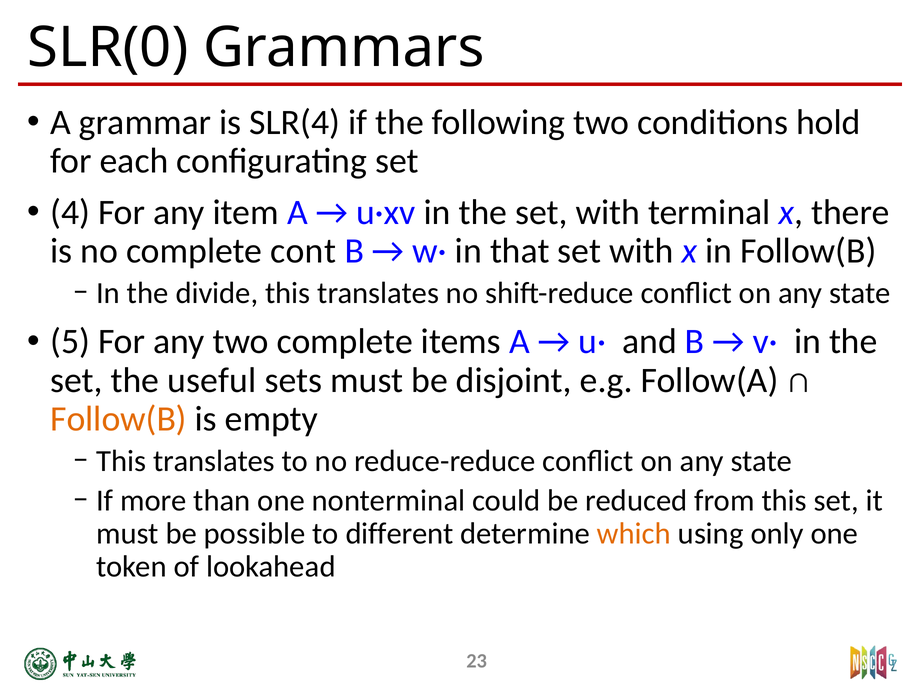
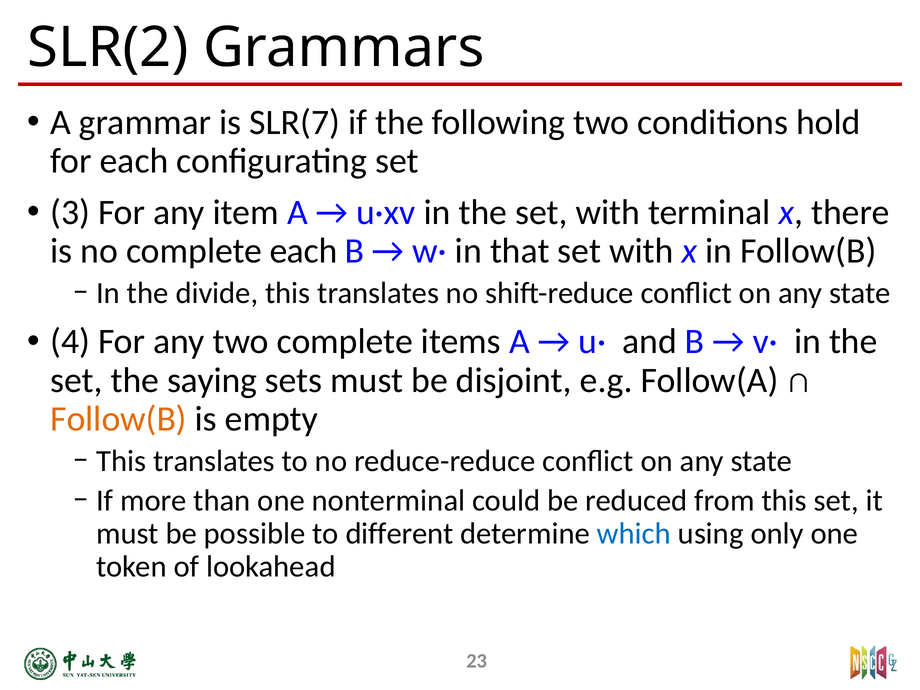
SLR(0: SLR(0 -> SLR(2 (108, 48)
SLR(4: SLR(4 -> SLR(7 (295, 122)
4: 4 -> 3 (70, 212)
complete cont: cont -> each (303, 251)
5: 5 -> 4 (70, 342)
useful: useful -> saying (212, 380)
which colour: orange -> blue (634, 534)
